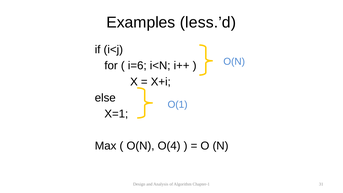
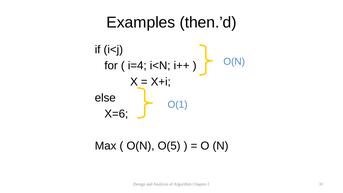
less.’d: less.’d -> then.’d (208, 23)
i=6: i=6 -> i=4 (137, 66)
X=1: X=1 -> X=6 (116, 114)
O(4: O(4 -> O(5 (169, 146)
